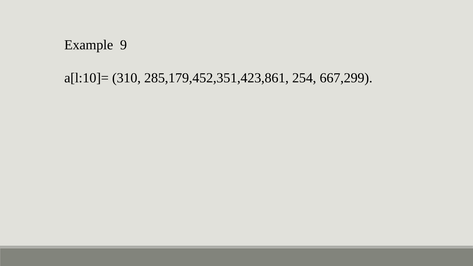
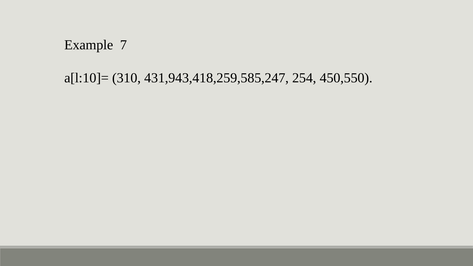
9: 9 -> 7 (123, 45)
285,179,452,351,423,861: 285,179,452,351,423,861 -> 431,943,418,259,585,247 (216, 78)
667,299: 667,299 -> 450,550 (346, 78)
